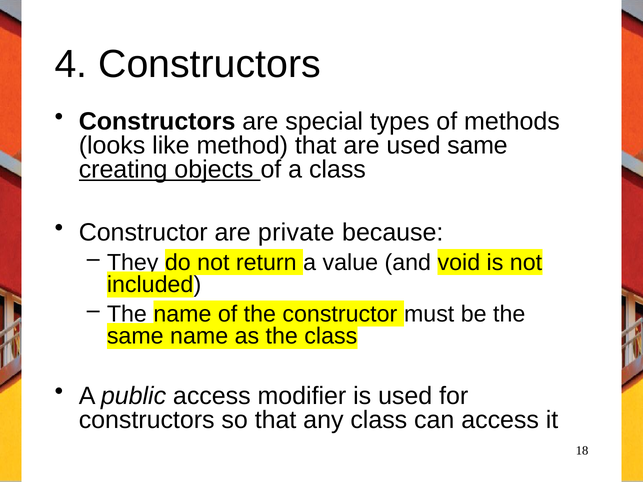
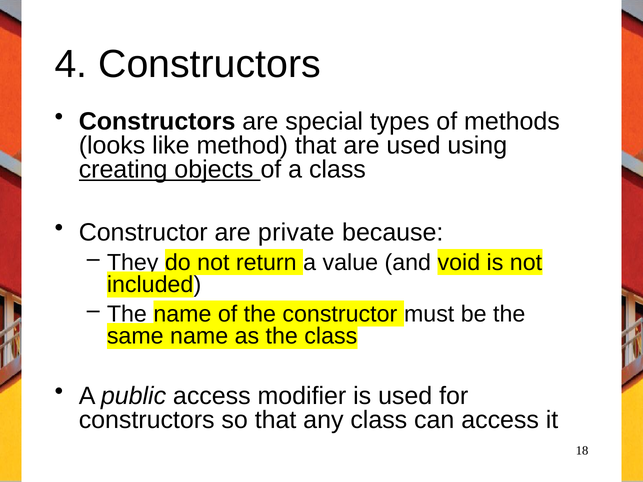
used same: same -> using (477, 145)
